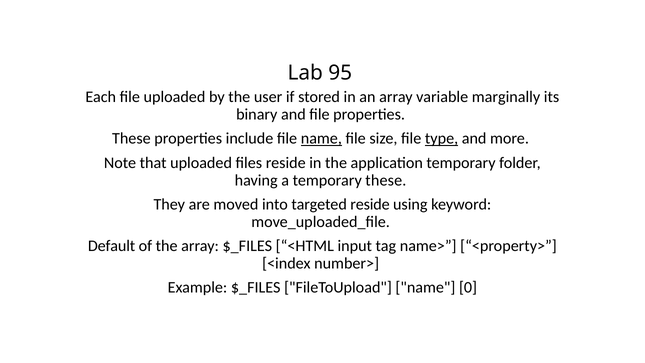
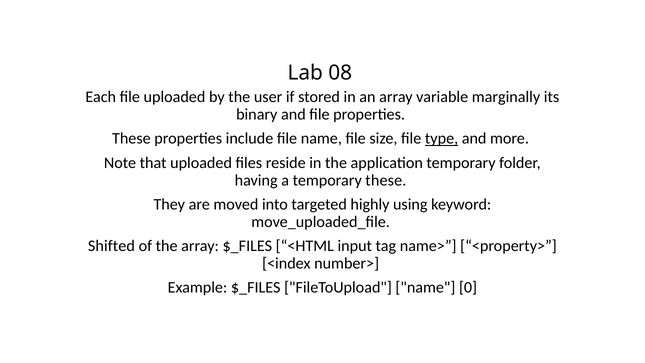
95: 95 -> 08 (340, 73)
name underline: present -> none (321, 139)
targeted reside: reside -> highly (370, 204)
Default: Default -> Shifted (111, 246)
